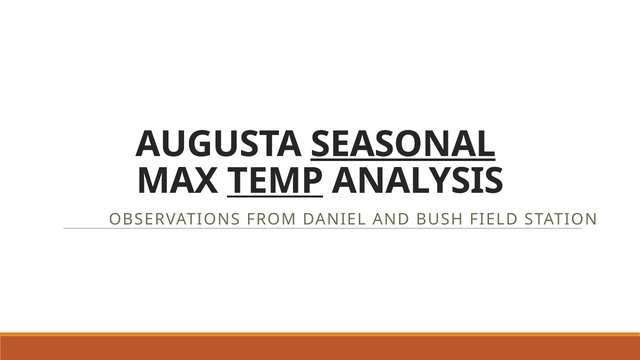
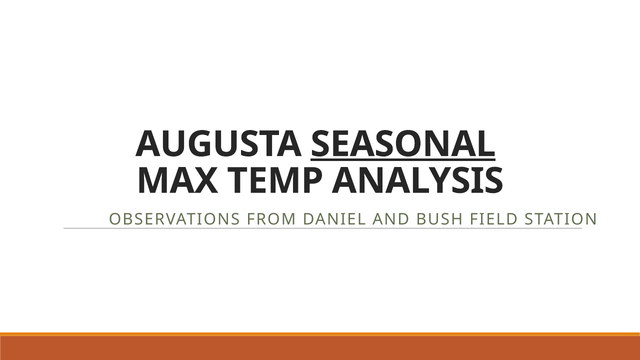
TEMP underline: present -> none (275, 181)
